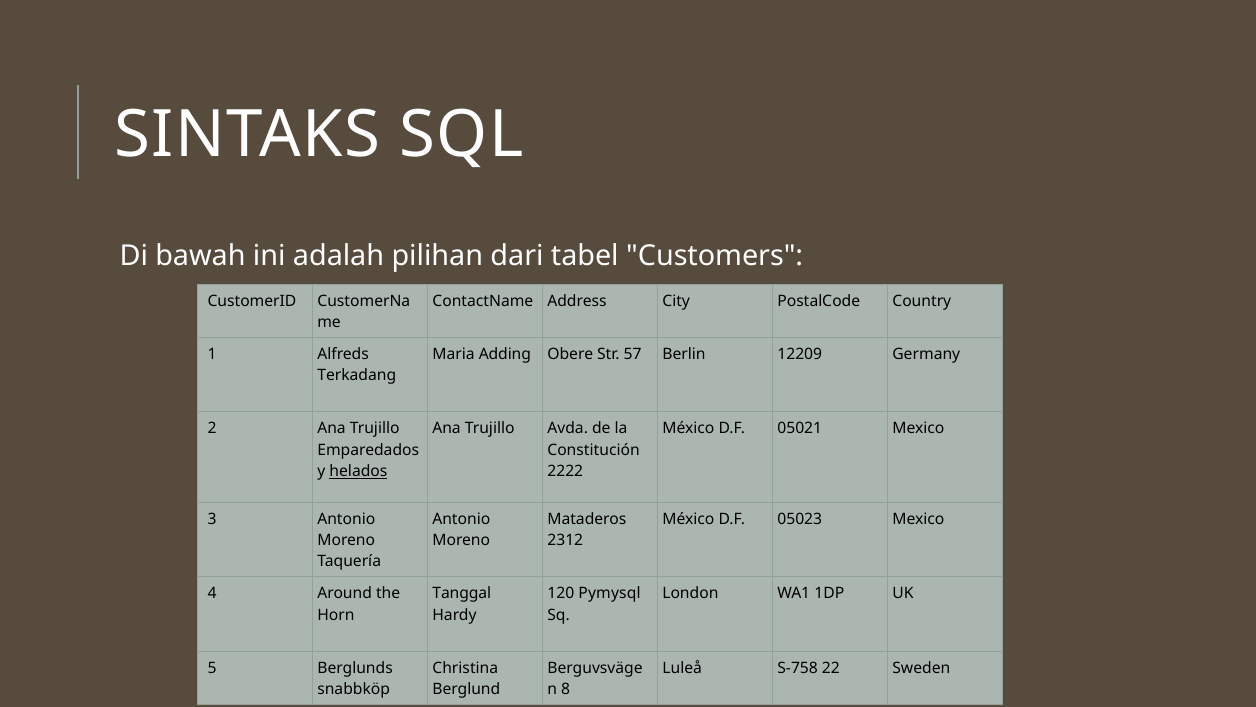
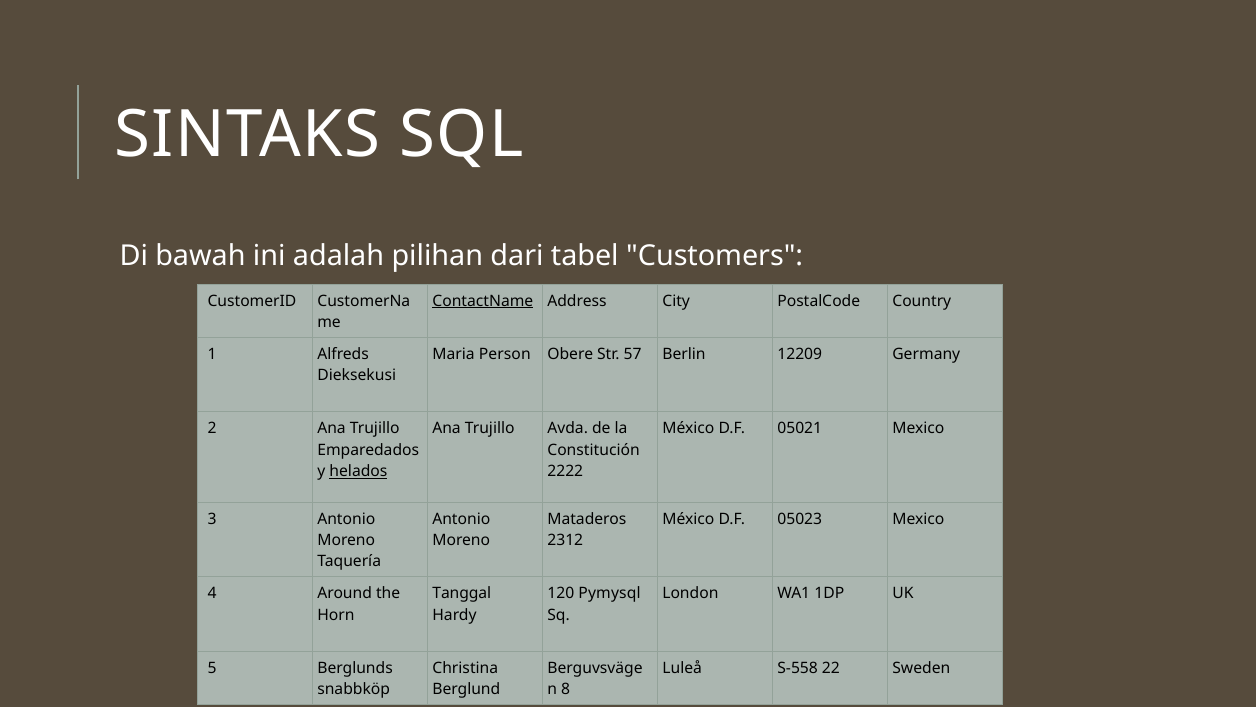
ContactName underline: none -> present (483, 301)
Adding: Adding -> Person (505, 354)
Terkadang: Terkadang -> Dieksekusi (357, 375)
S-758: S-758 -> S-558 (798, 668)
